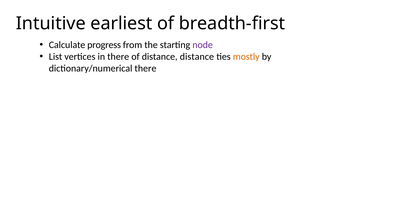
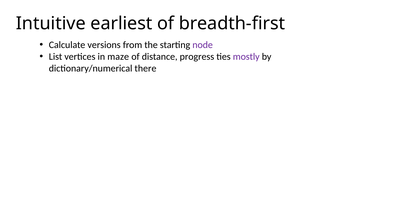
progress: progress -> versions (104, 45)
in there: there -> maze (118, 57)
distance distance: distance -> progress (197, 57)
mostly colour: orange -> purple (246, 57)
